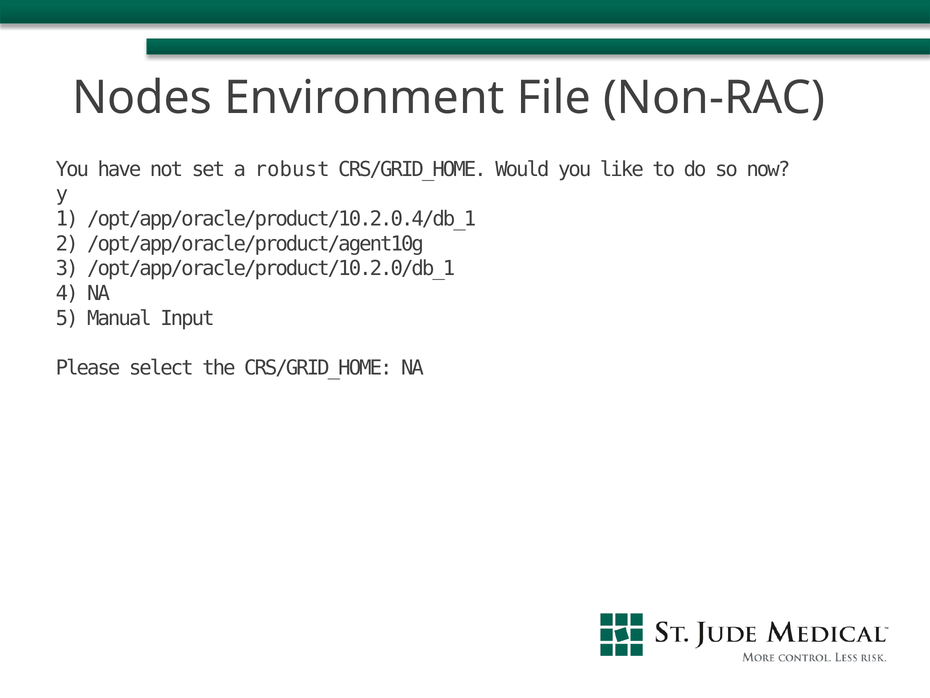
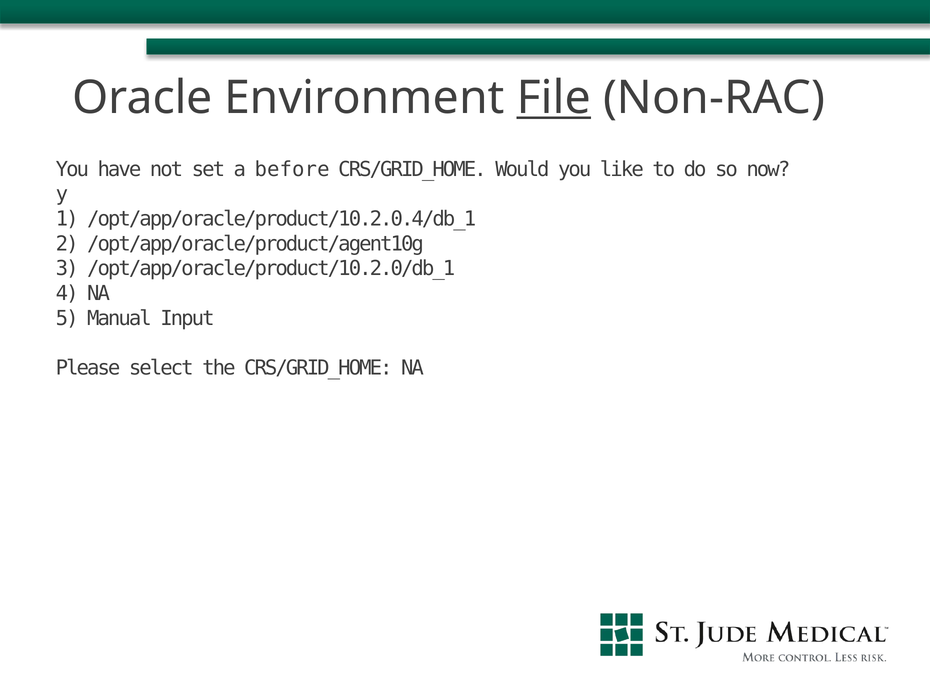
Nodes: Nodes -> Oracle (142, 98)
File underline: none -> present (554, 98)
robust: robust -> before (292, 169)
